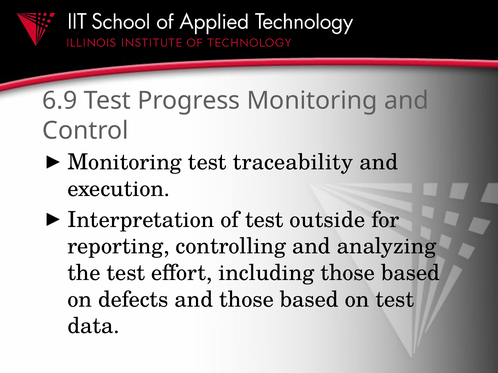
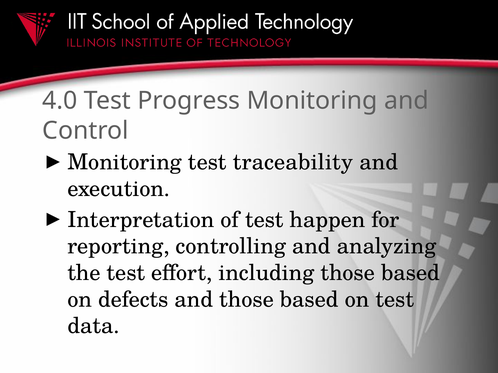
6.9: 6.9 -> 4.0 (60, 101)
outside: outside -> happen (328, 220)
